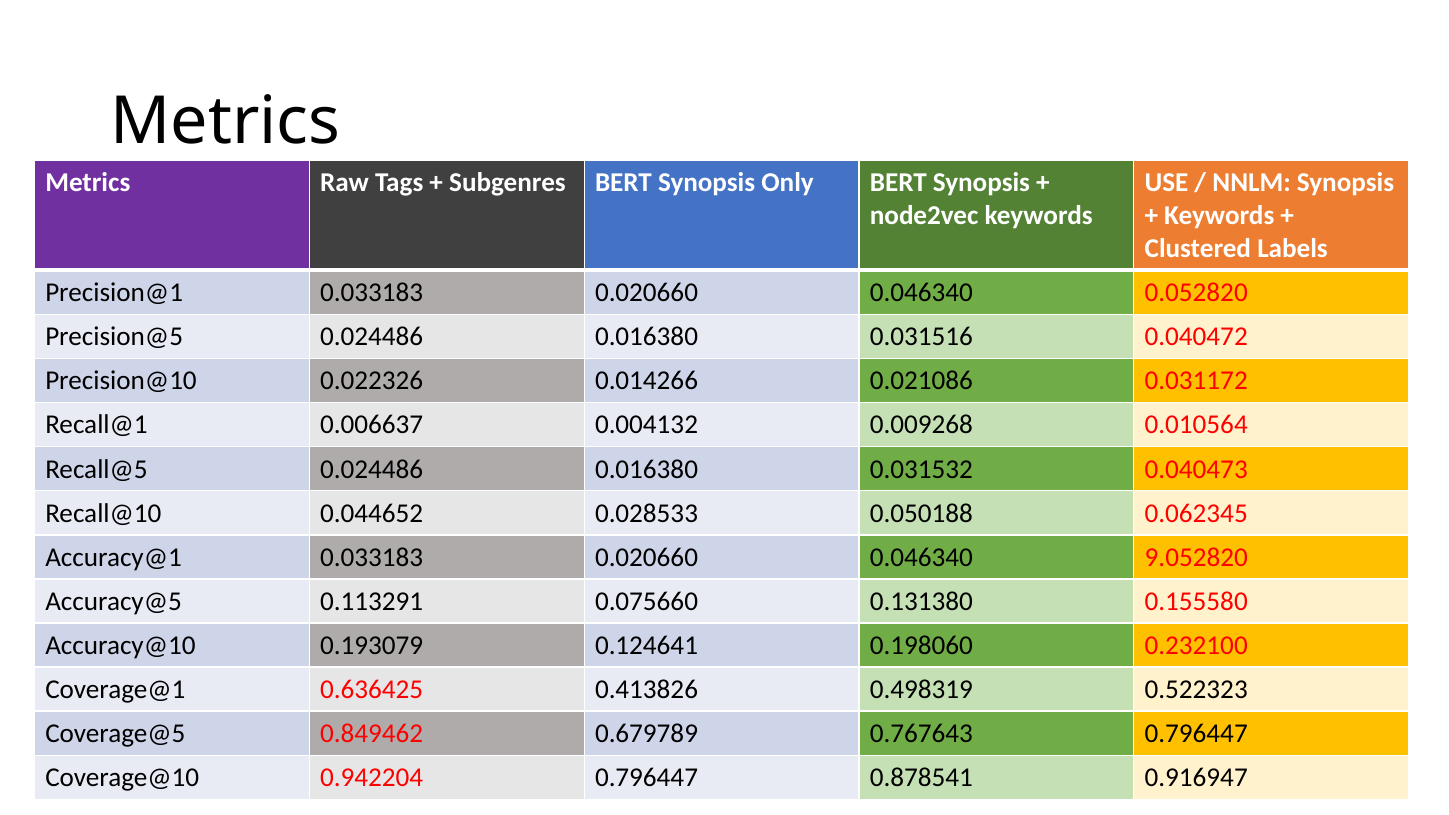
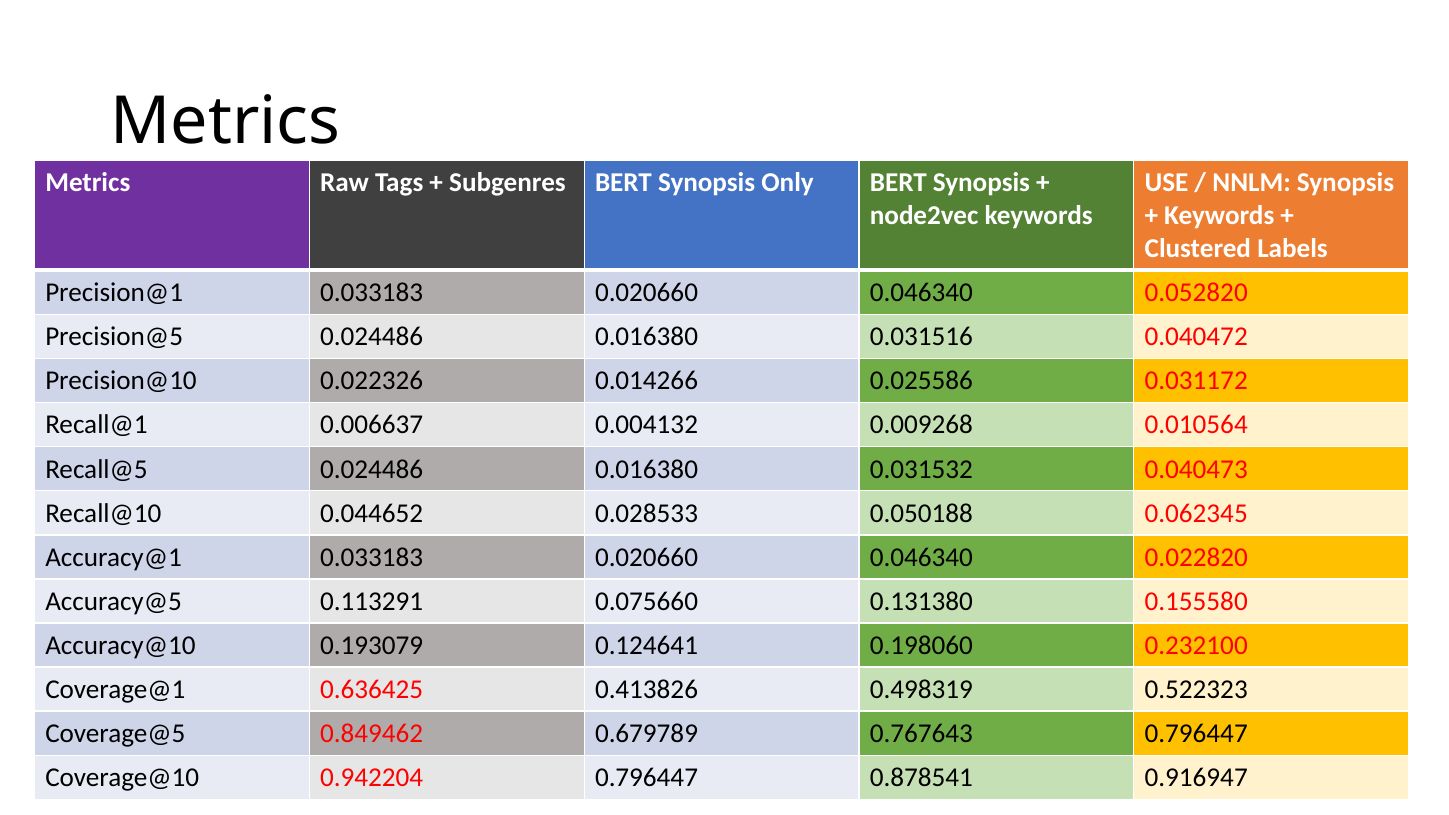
0.021086: 0.021086 -> 0.025586 (921, 381)
9.052820: 9.052820 -> 0.022820 (1196, 557)
